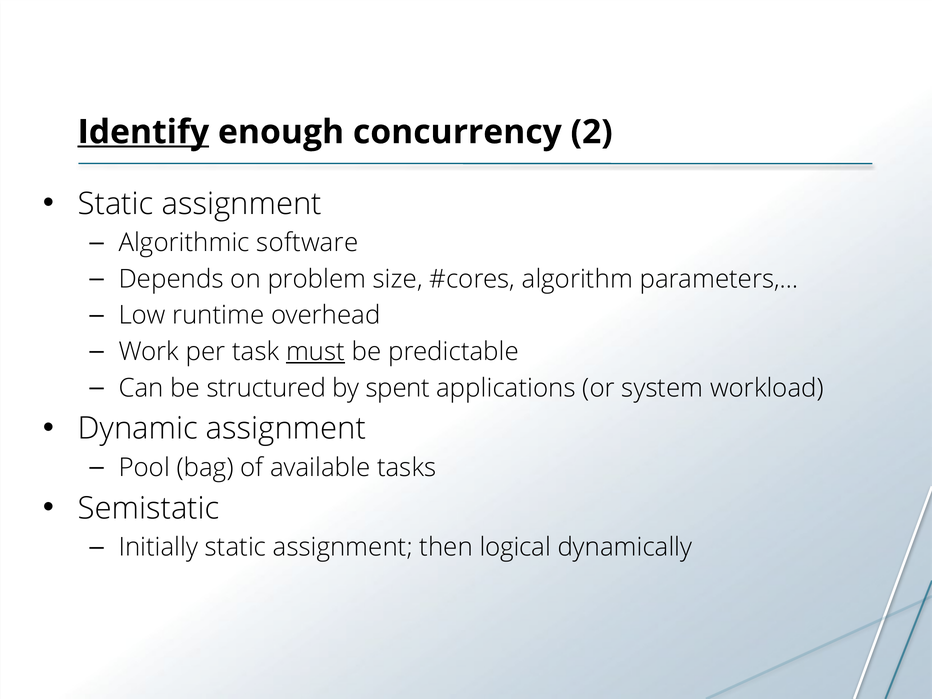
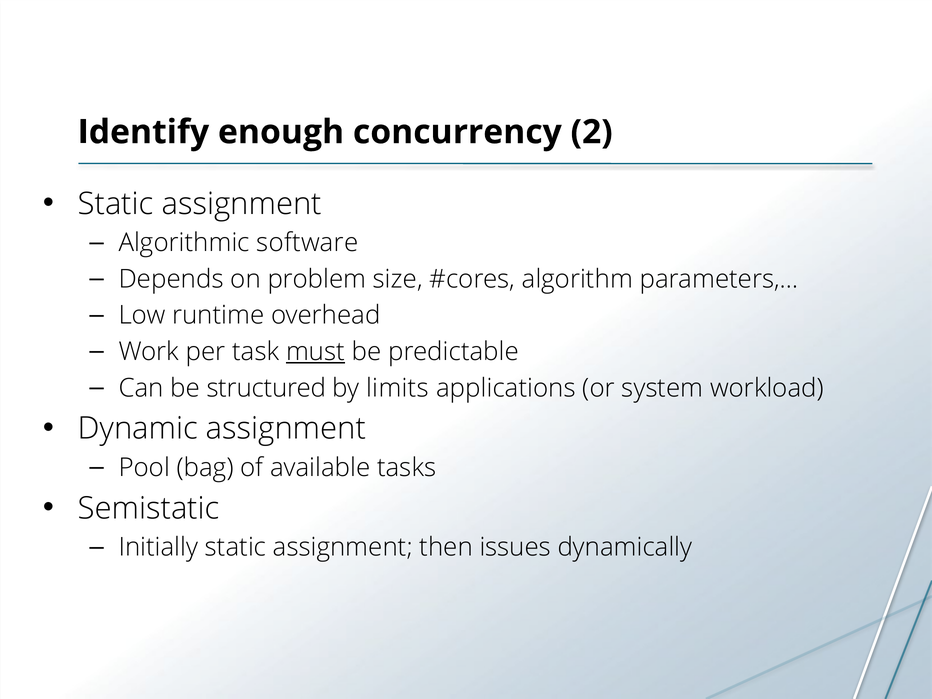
Identify underline: present -> none (143, 132)
spent: spent -> limits (398, 388)
logical: logical -> issues (515, 547)
